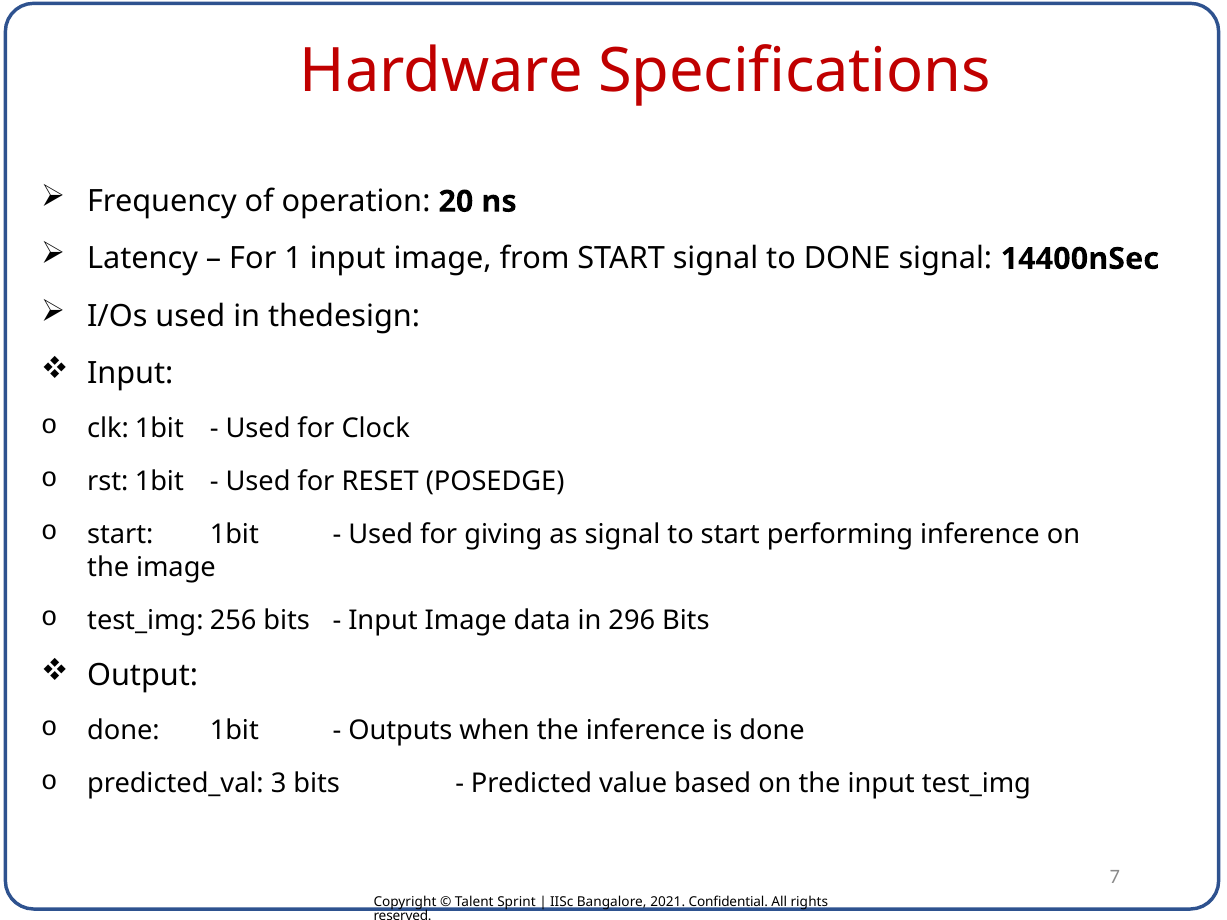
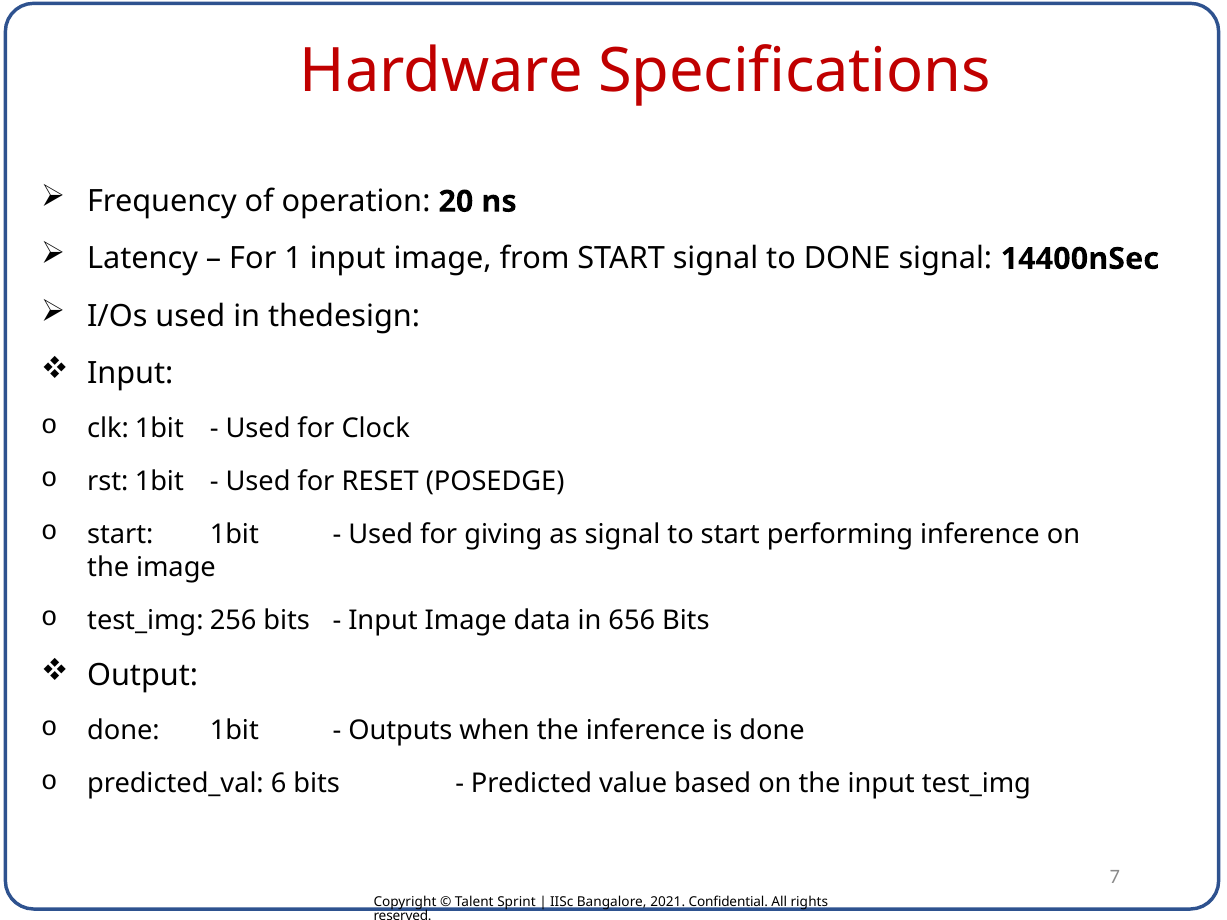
296: 296 -> 656 (632, 620)
3: 3 -> 6 (279, 784)
